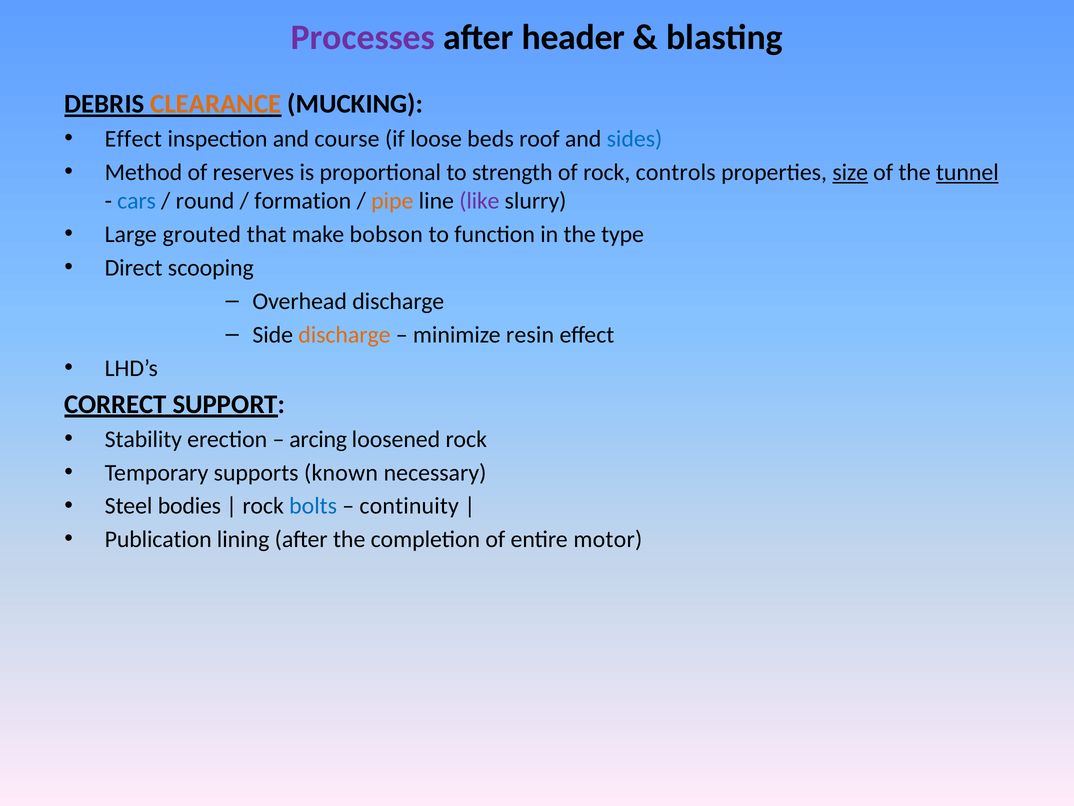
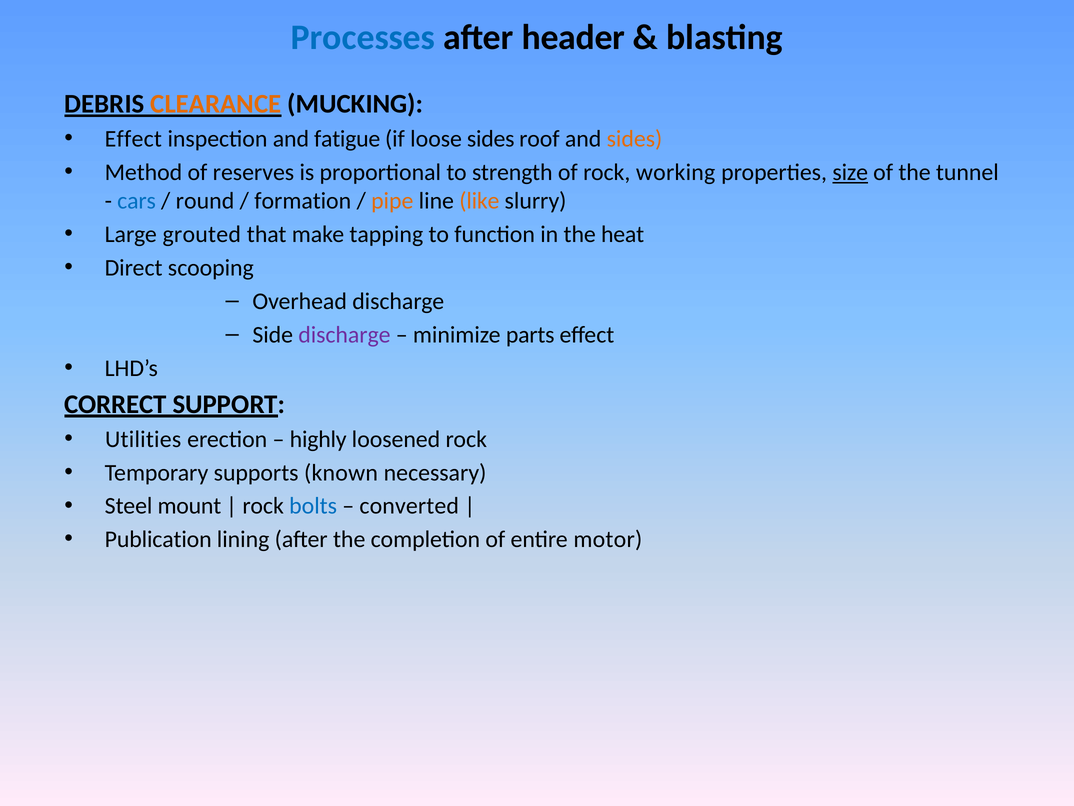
Processes colour: purple -> blue (363, 37)
course: course -> fatigue (347, 139)
loose beds: beds -> sides (491, 139)
sides colour: blue -> orange (634, 139)
controls: controls -> working (676, 172)
tunnel underline: present -> none (967, 172)
like colour: purple -> orange (479, 201)
bobson: bobson -> tapping (386, 234)
type: type -> heat (623, 234)
discharge colour: orange -> purple (344, 335)
resin: resin -> parts (530, 335)
Stability: Stability -> Utilities (143, 439)
arcing: arcing -> highly (318, 439)
bodies: bodies -> mount (189, 506)
continuity: continuity -> converted (409, 506)
